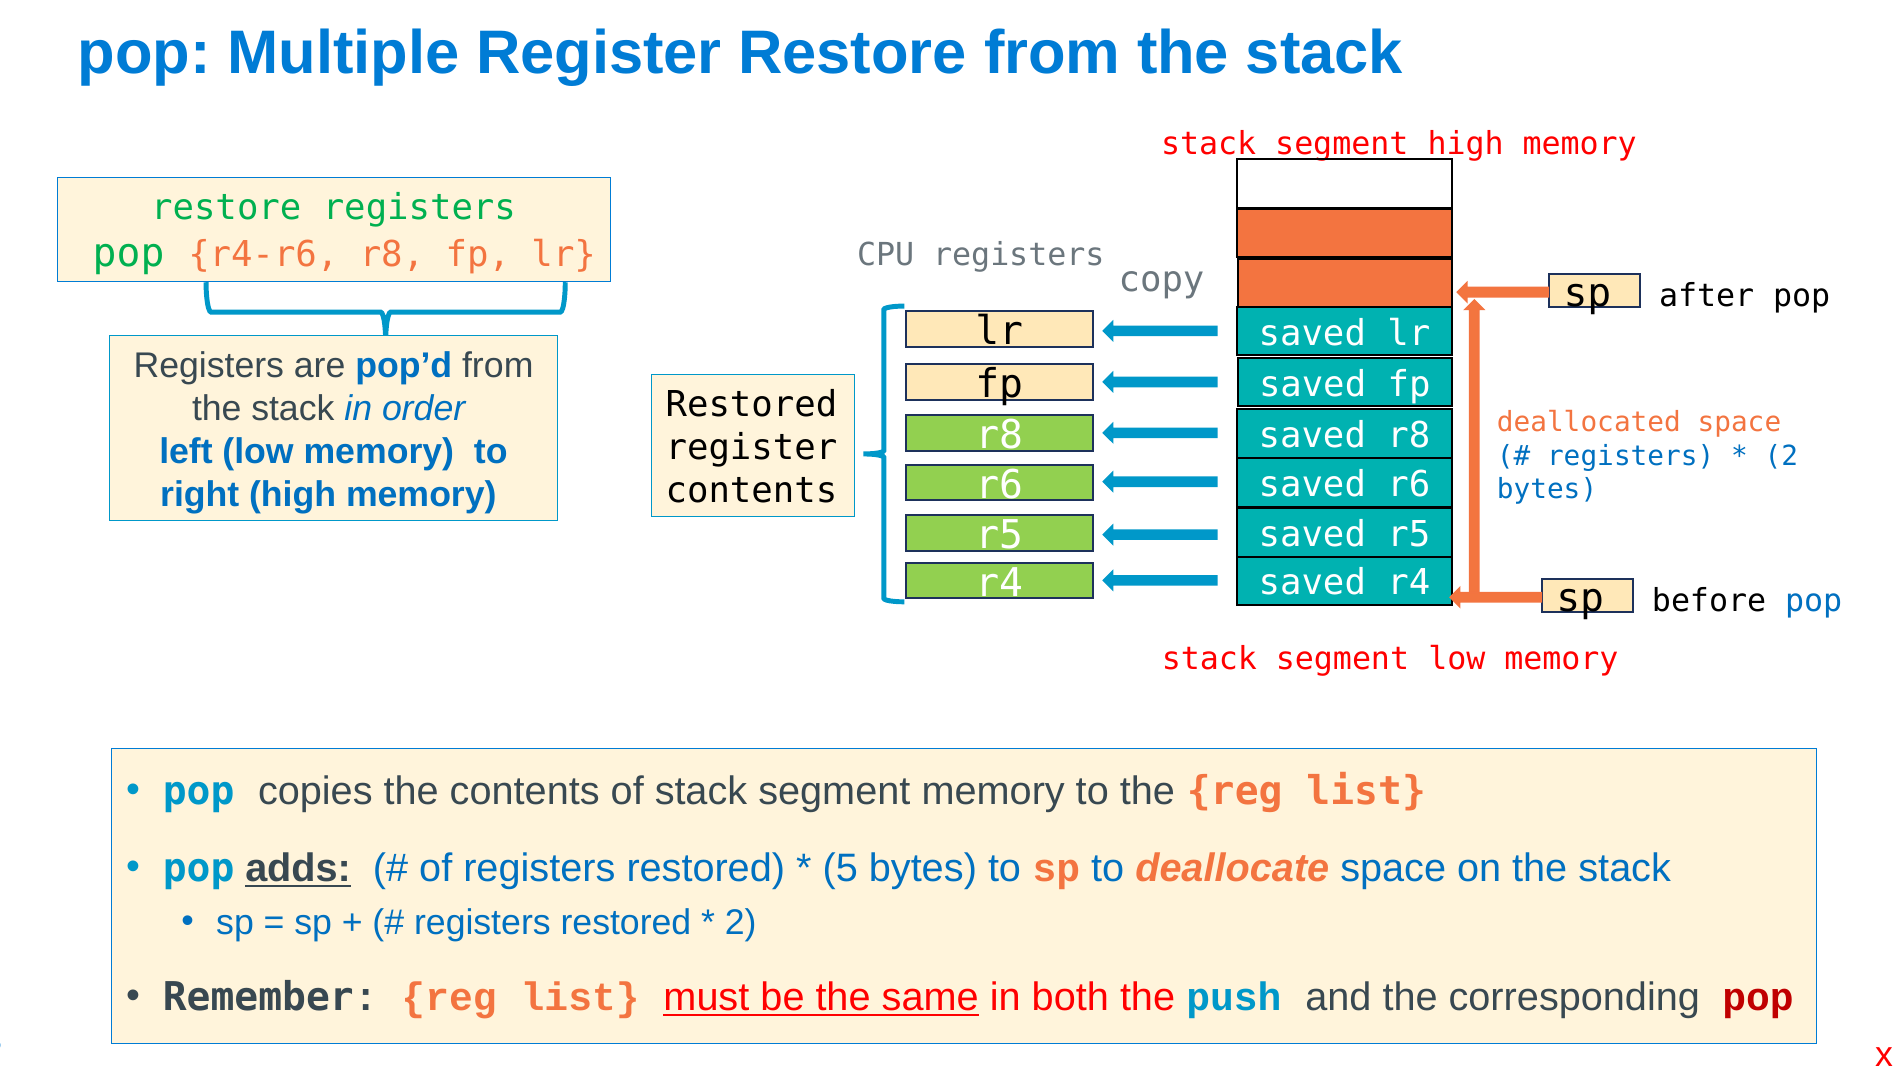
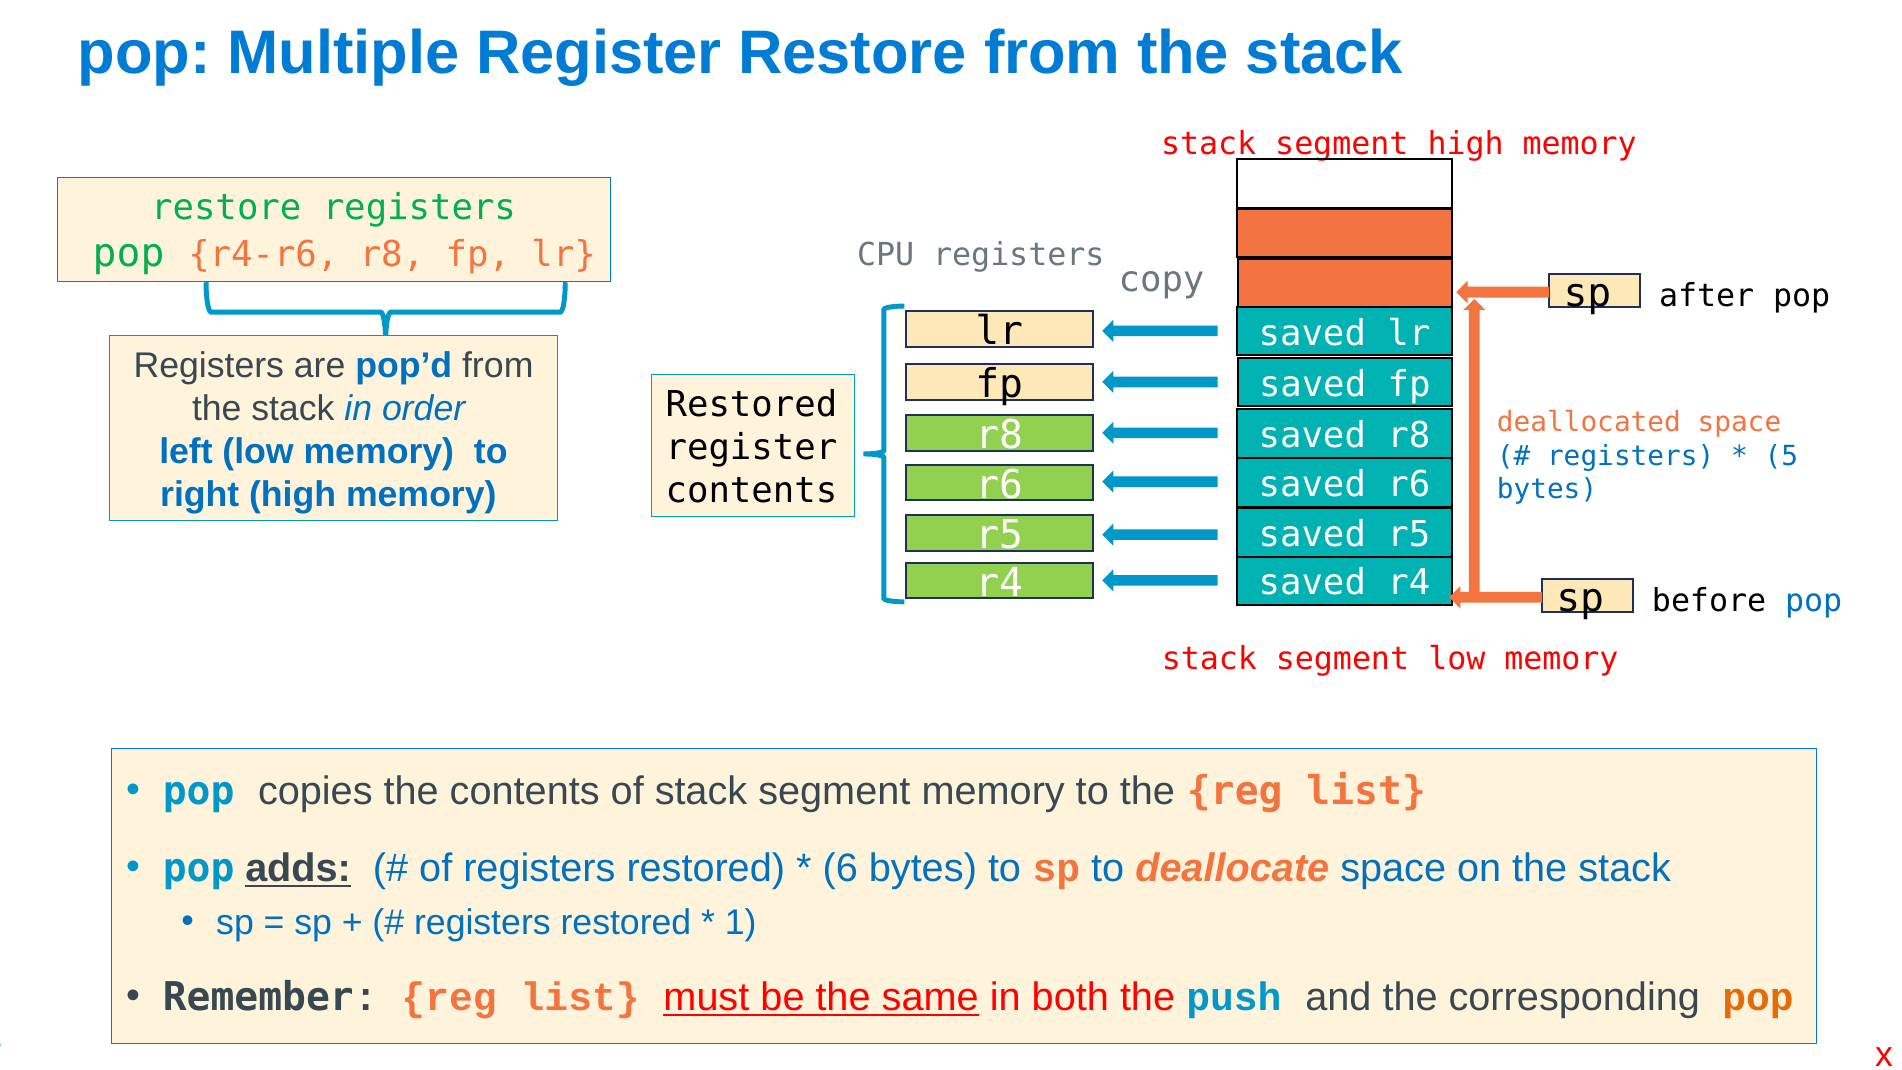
2: 2 -> 5 (1781, 456)
5: 5 -> 6 (840, 868)
2: 2 -> 1 (741, 923)
pop colour: red -> orange (1758, 998)
